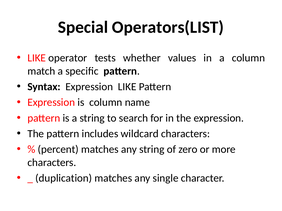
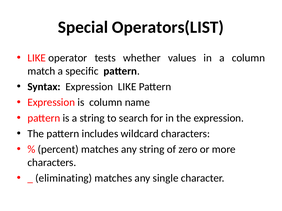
duplication: duplication -> eliminating (64, 179)
